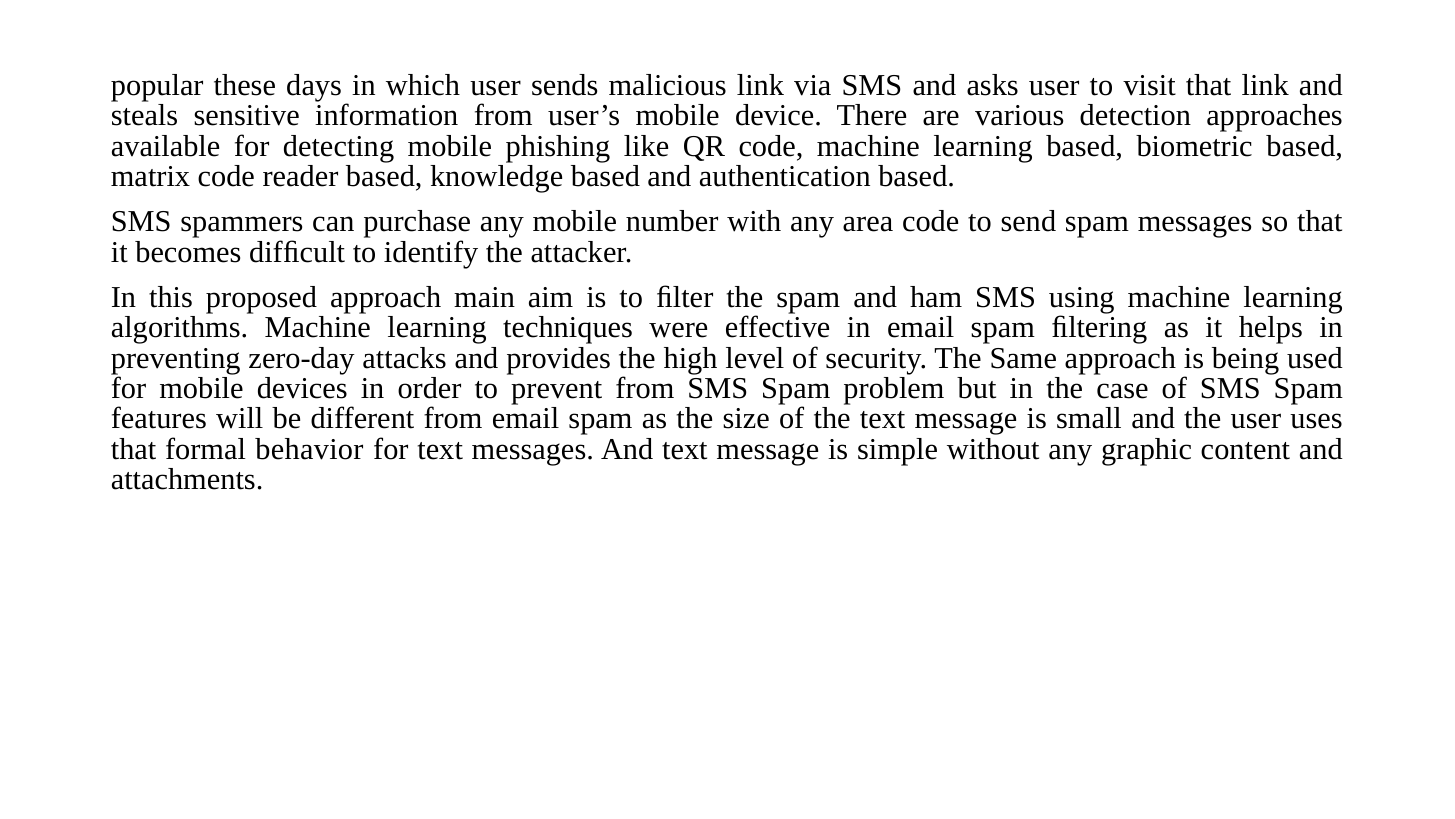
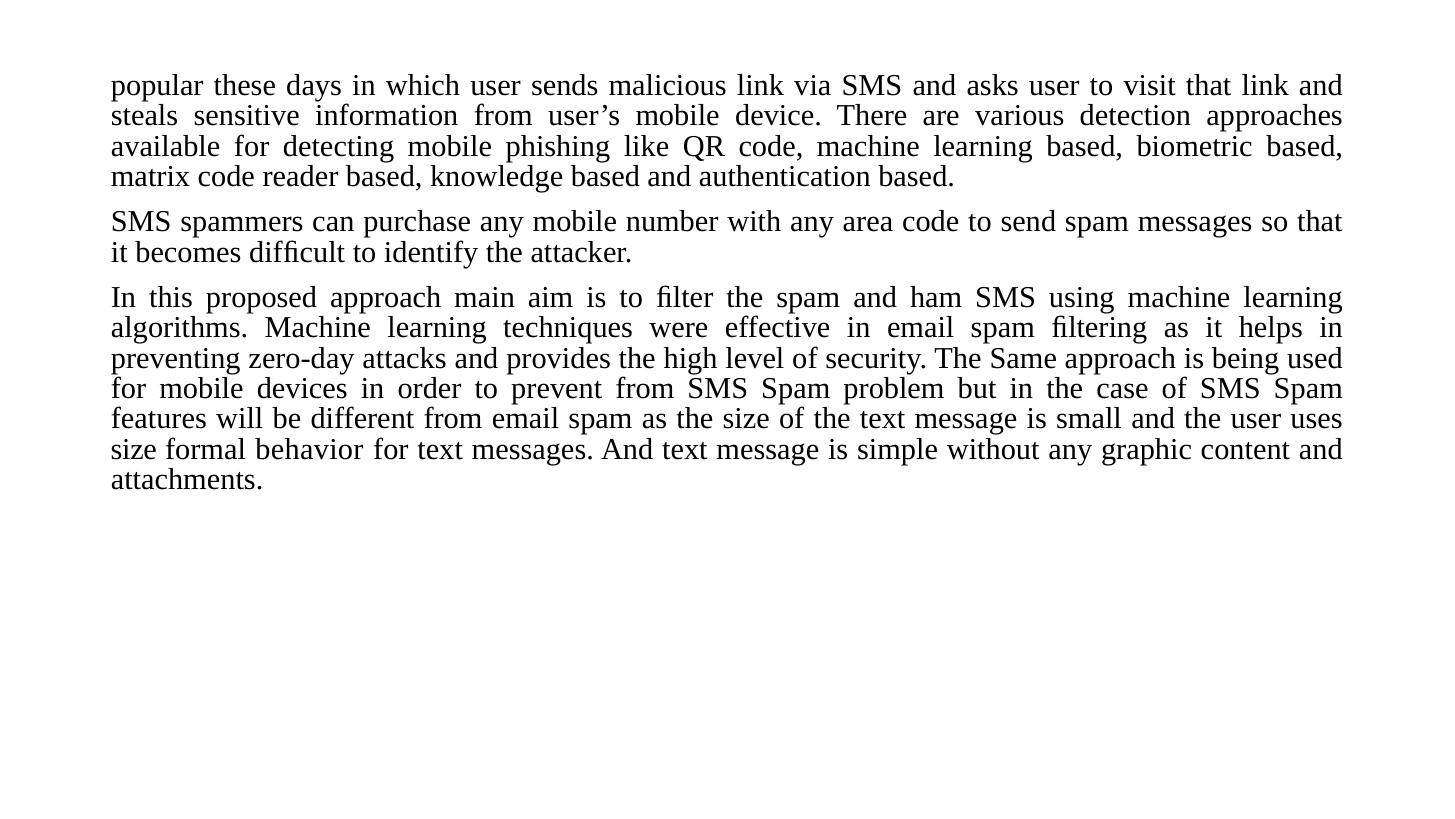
that: that -> size (134, 449)
